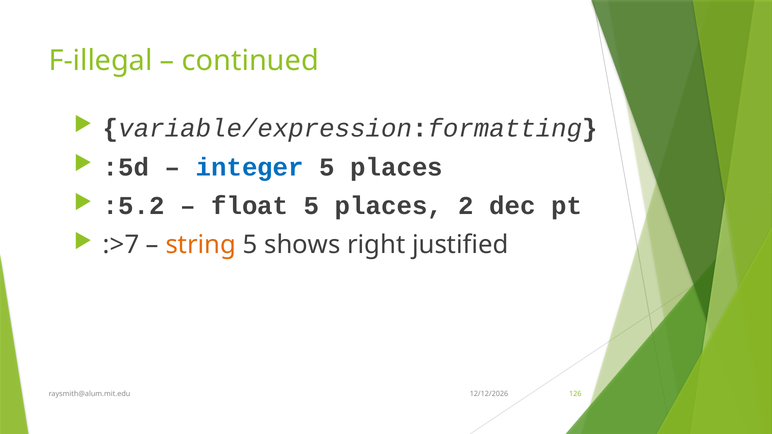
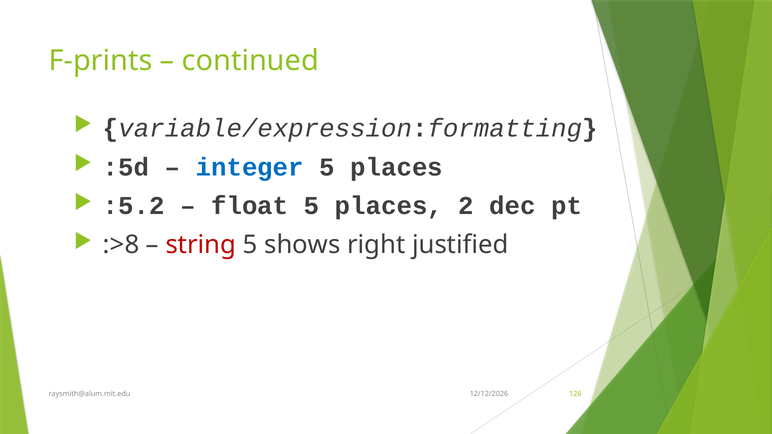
F-illegal: F-illegal -> F-prints (101, 61)
:>7: :>7 -> :>8 (121, 245)
string colour: orange -> red (201, 245)
